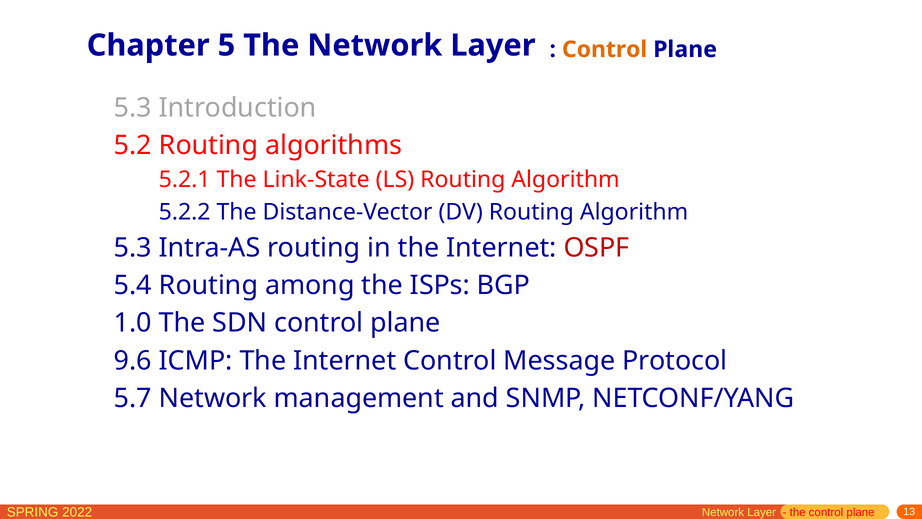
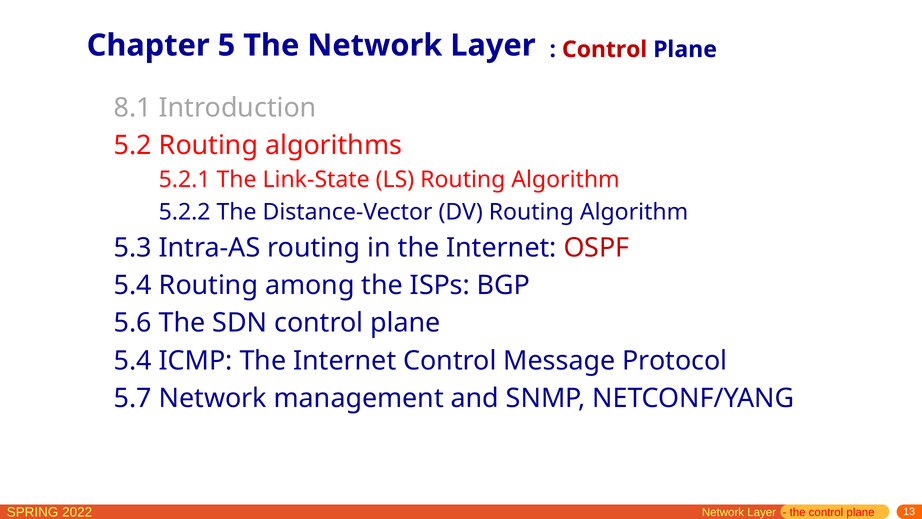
Control colour: orange -> red (605, 49)
5.3: 5.3 -> 8.1 (133, 108)
1.0: 1.0 -> 5.6 (133, 323)
9.6: 9.6 -> 5.4 (133, 360)
